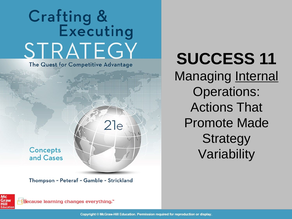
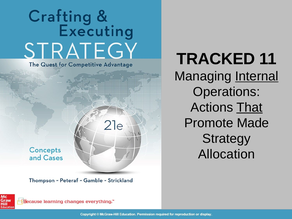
SUCCESS: SUCCESS -> TRACKED (216, 59)
That underline: none -> present (249, 107)
Variability: Variability -> Allocation (227, 154)
